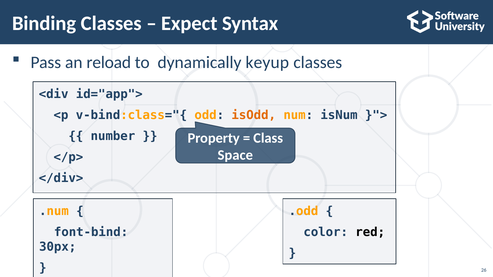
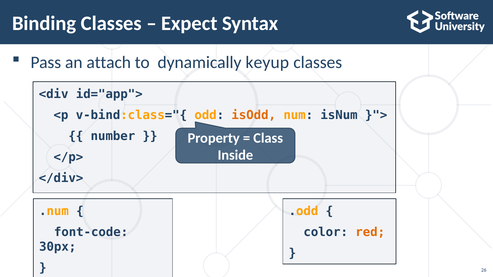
reload: reload -> attach (109, 63)
Space: Space -> Inside (235, 155)
font-bind: font-bind -> font-code (91, 232)
red colour: black -> orange (370, 232)
